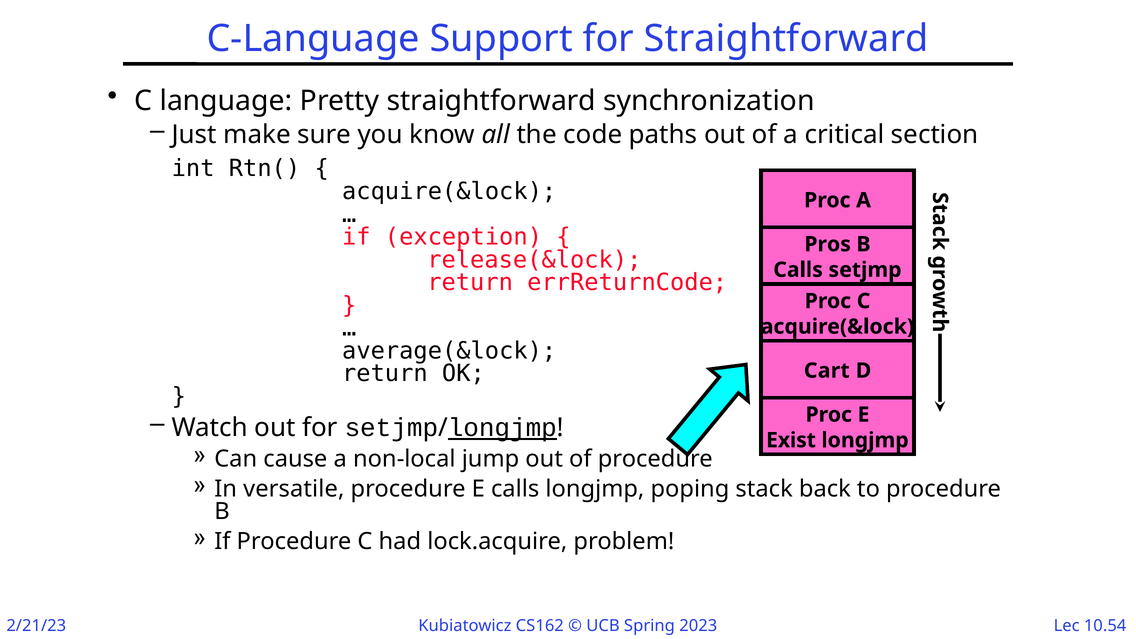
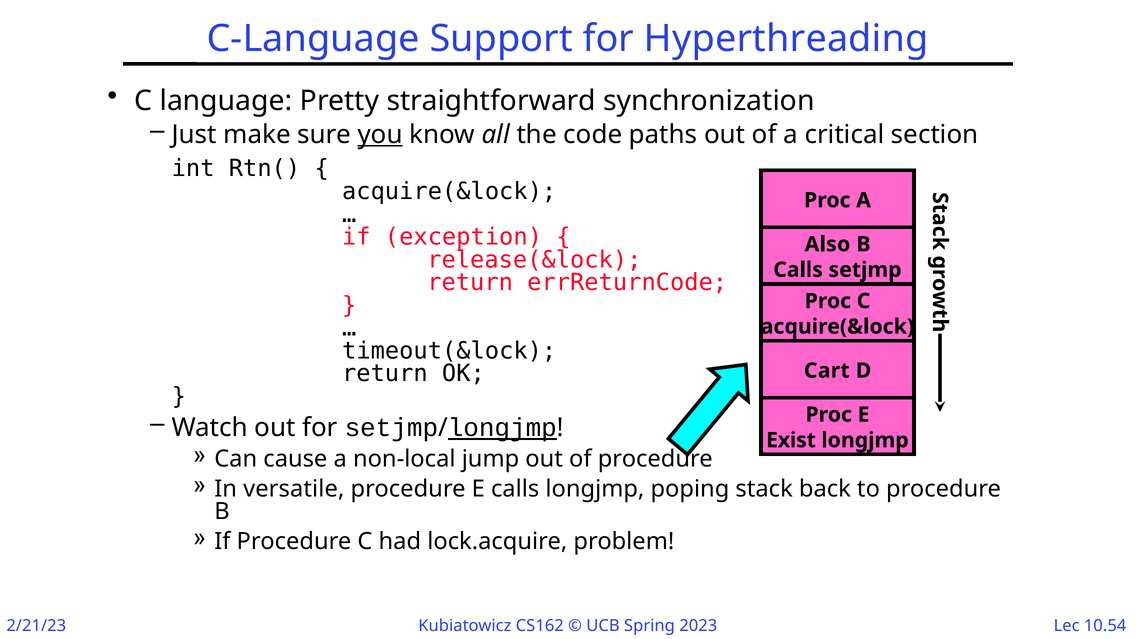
for Straightforward: Straightforward -> Hyperthreading (786, 39)
you underline: none -> present (380, 135)
Pros: Pros -> Also (827, 244)
average(&lock: average(&lock -> timeout(&lock (449, 351)
